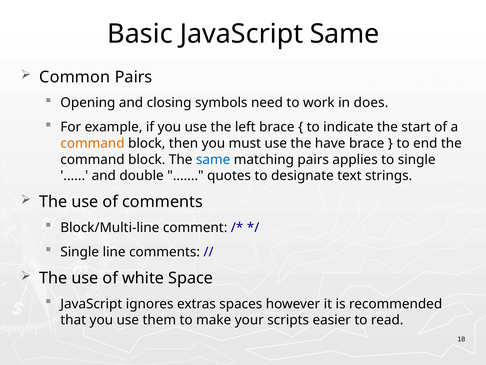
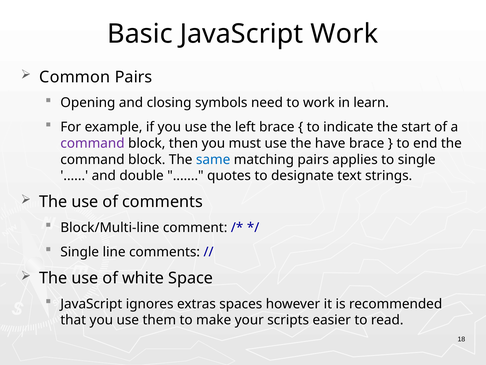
JavaScript Same: Same -> Work (344, 34)
does: does -> learn (371, 103)
command colour: orange -> purple (92, 143)
